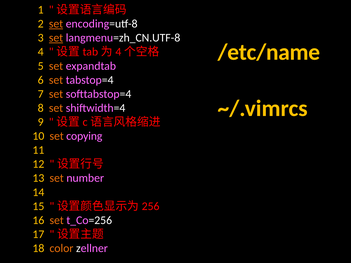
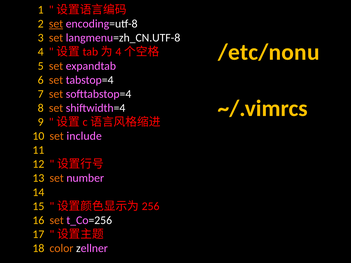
set underline: present -> none (56, 38)
/etc/name: /etc/name -> /etc/nonu (269, 52)
copying: copying -> include (84, 136)
